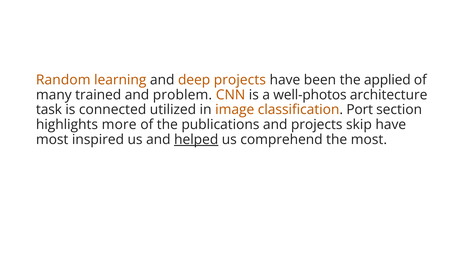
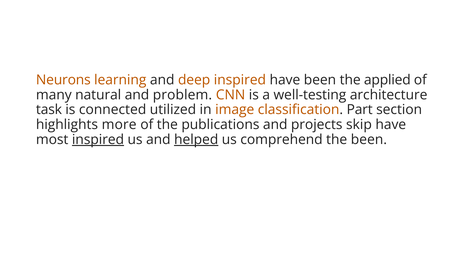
Random: Random -> Neurons (63, 80)
deep projects: projects -> inspired (240, 80)
trained: trained -> natural (98, 95)
well-photos: well-photos -> well-testing (310, 95)
Port: Port -> Part (360, 110)
inspired underline: none -> present (98, 139)
the most: most -> been (369, 139)
